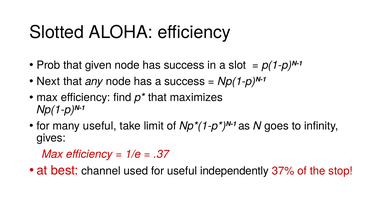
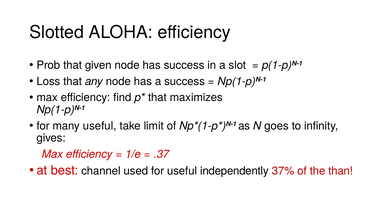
Next: Next -> Loss (48, 81)
stop: stop -> than (341, 171)
